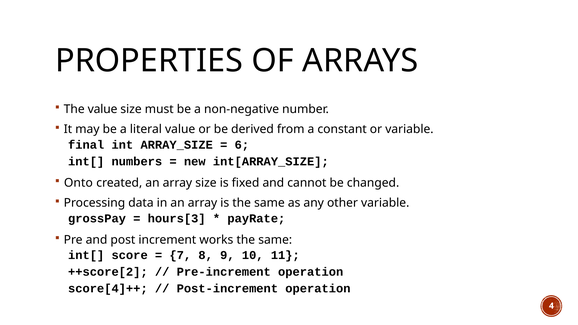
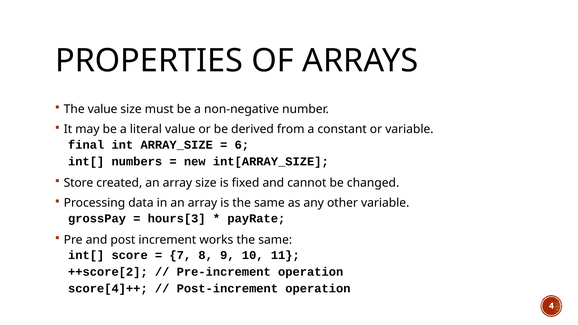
Onto: Onto -> Store (79, 183)
